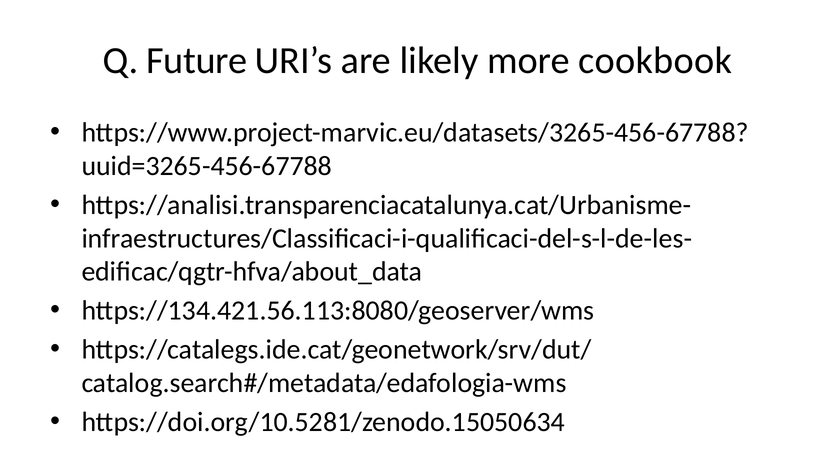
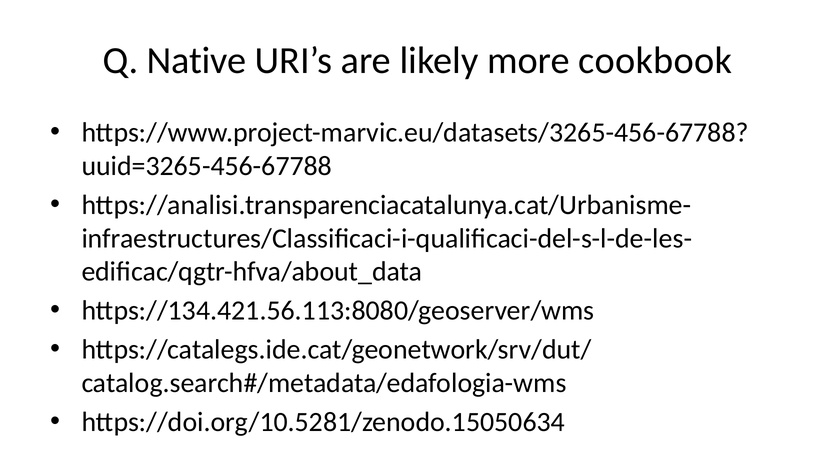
Future: Future -> Native (197, 61)
